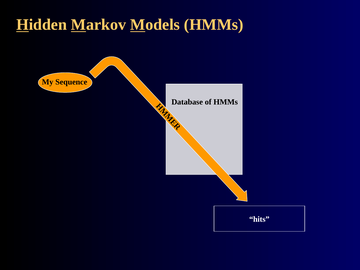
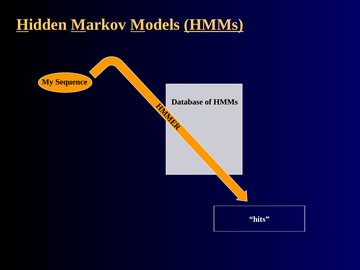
HMMs underline: none -> present (214, 25)
